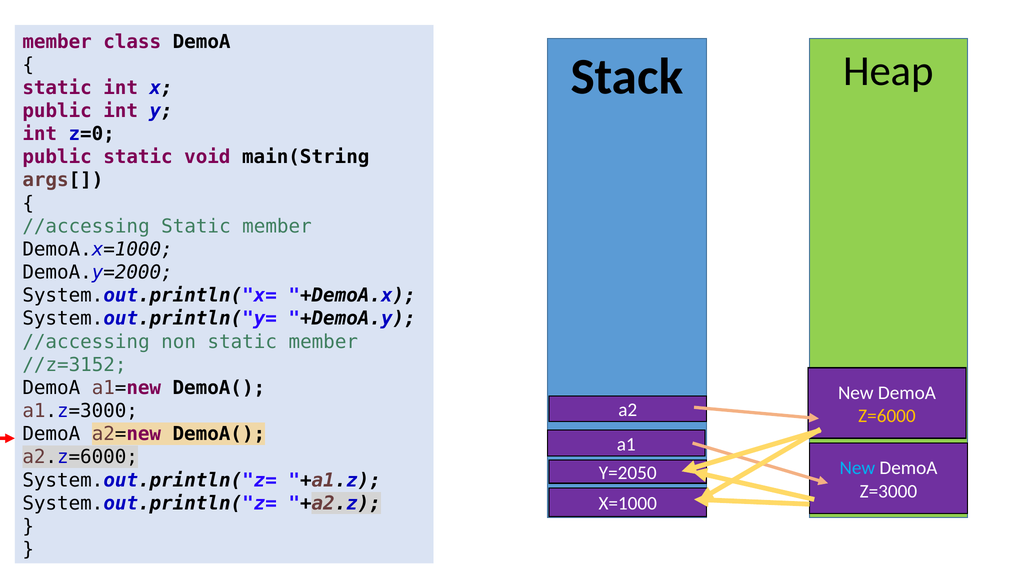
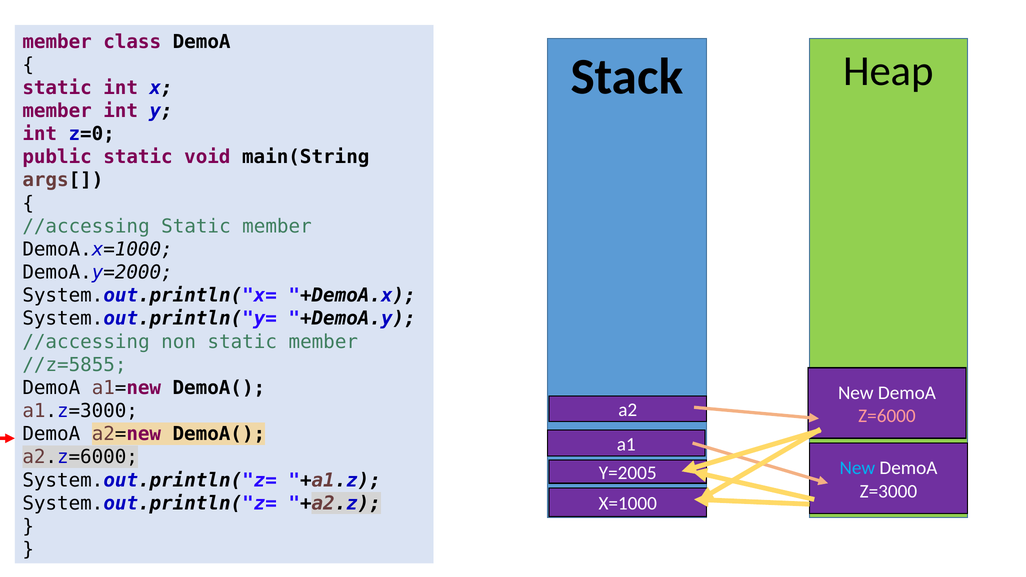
public: public -> member (57, 111)
//z=3152: //z=3152 -> //z=5855 (74, 365)
Z=6000 colour: yellow -> pink (887, 416)
Y=2050: Y=2050 -> Y=2005 (628, 473)
